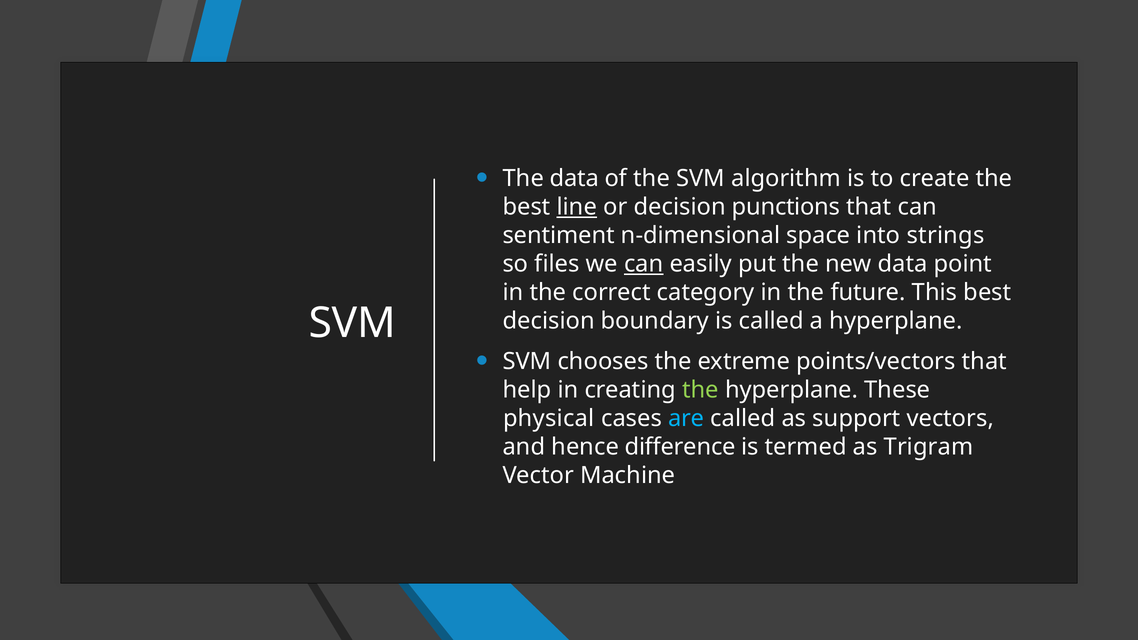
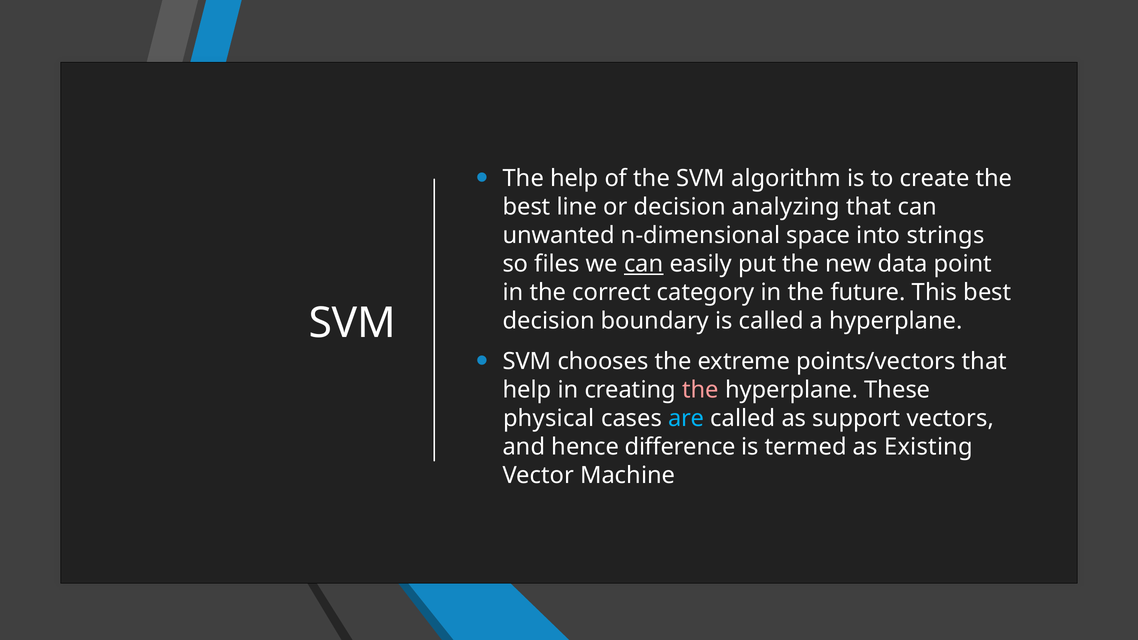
The data: data -> help (574, 179)
line underline: present -> none (577, 207)
punctions: punctions -> analyzing (786, 207)
sentiment: sentiment -> unwanted (559, 236)
the colour: light green -> pink (701, 390)
Trigram: Trigram -> Existing (929, 447)
